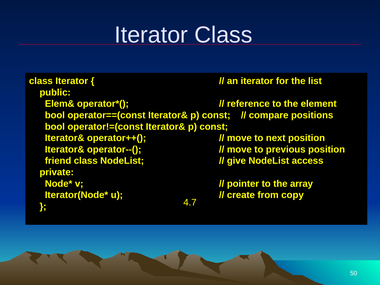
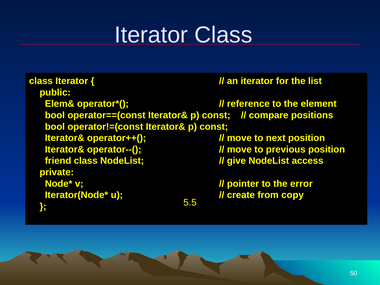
array: array -> error (301, 184)
4.7: 4.7 -> 5.5 (190, 203)
